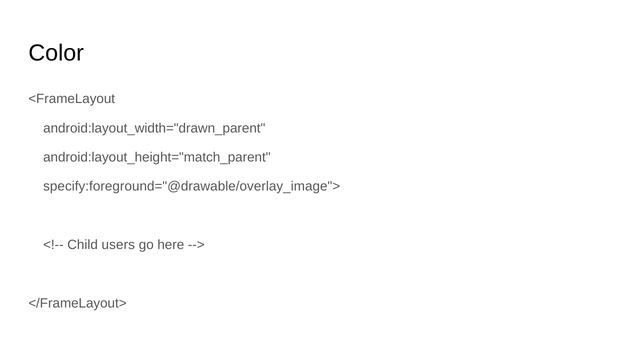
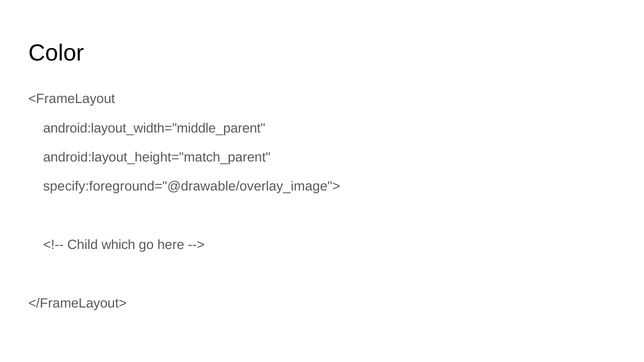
android:layout_width="drawn_parent: android:layout_width="drawn_parent -> android:layout_width="middle_parent (154, 128)
users: users -> which (118, 245)
